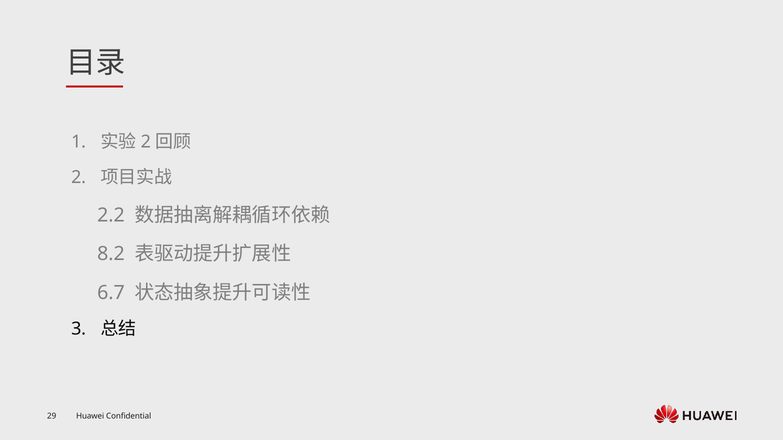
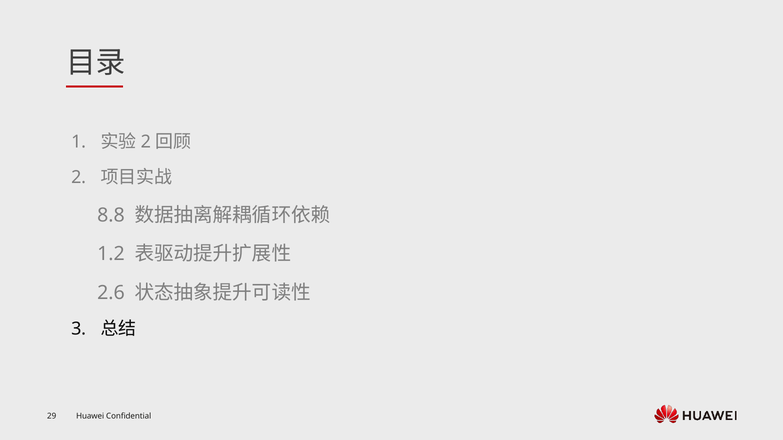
2.2: 2.2 -> 8.8 (111, 215)
8.2: 8.2 -> 1.2 (111, 254)
6.7: 6.7 -> 2.6 (111, 293)
